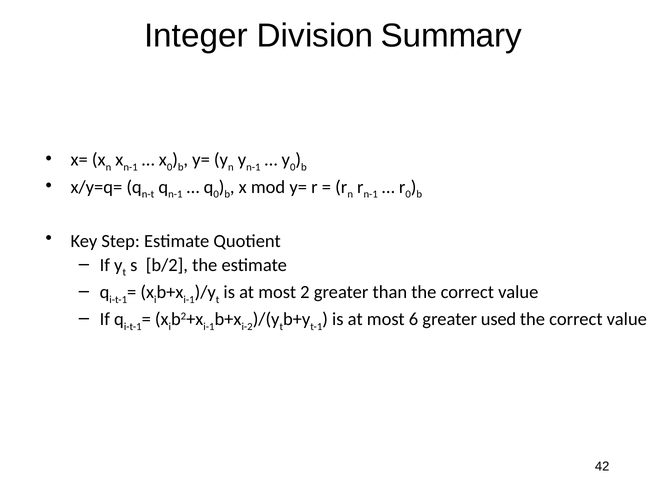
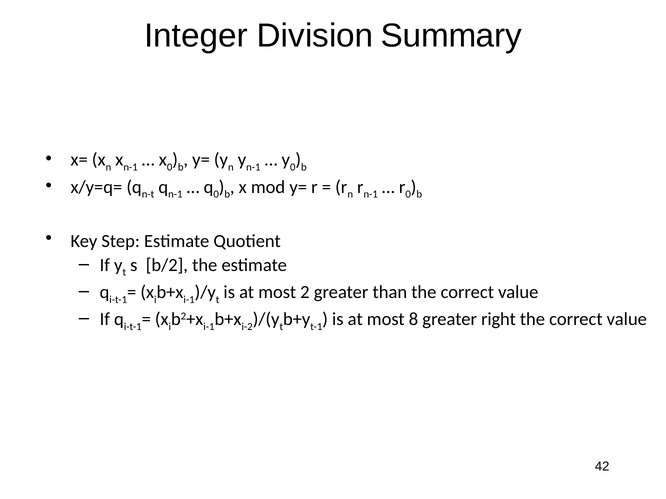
6: 6 -> 8 (414, 320)
used: used -> right (498, 320)
